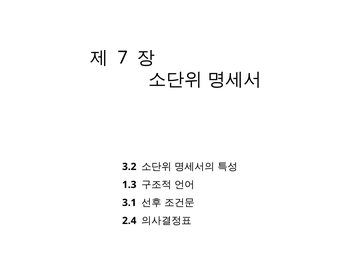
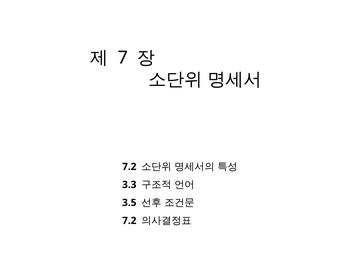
3.2: 3.2 -> 7.2 (129, 167)
1.3: 1.3 -> 3.3 (129, 185)
3.1: 3.1 -> 3.5 (129, 203)
2.4: 2.4 -> 7.2 (129, 221)
